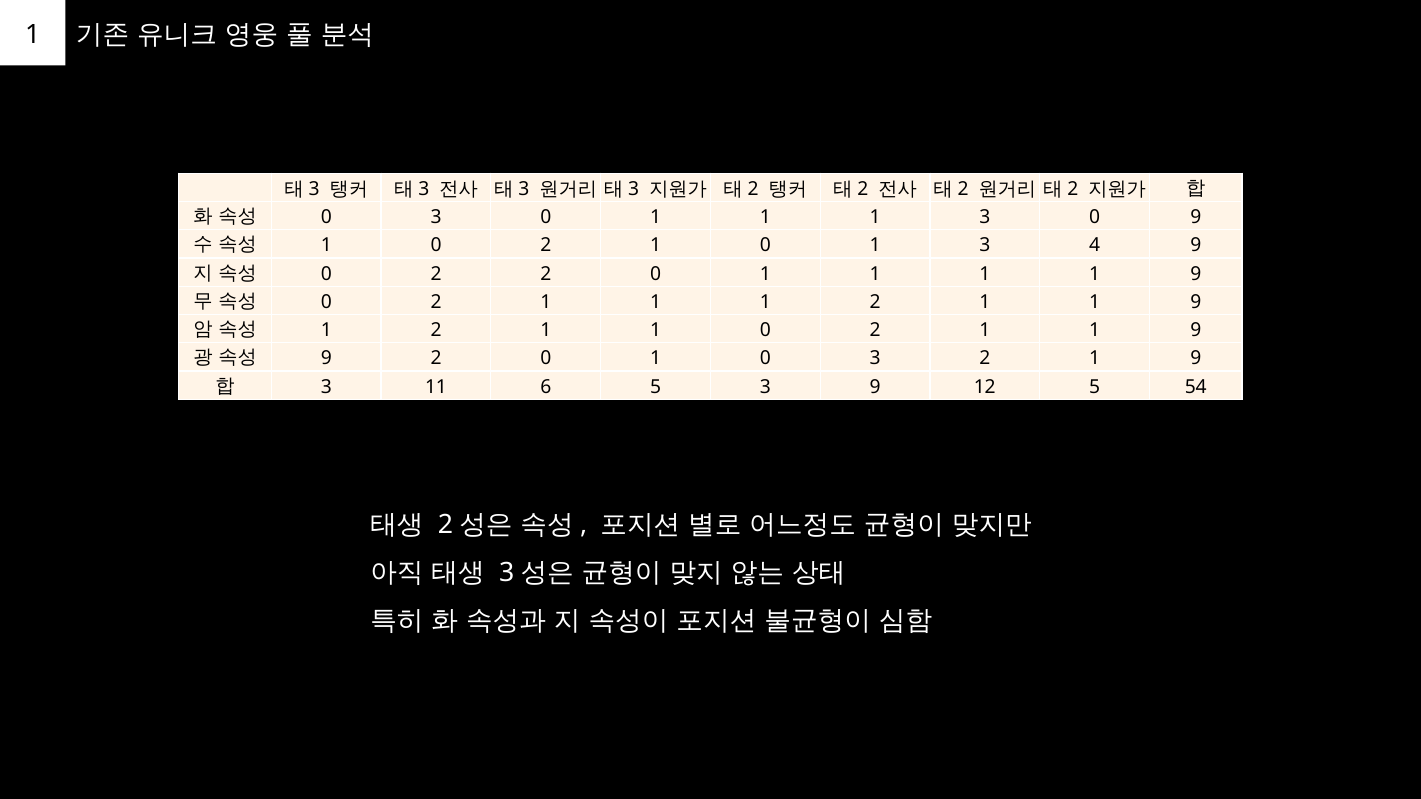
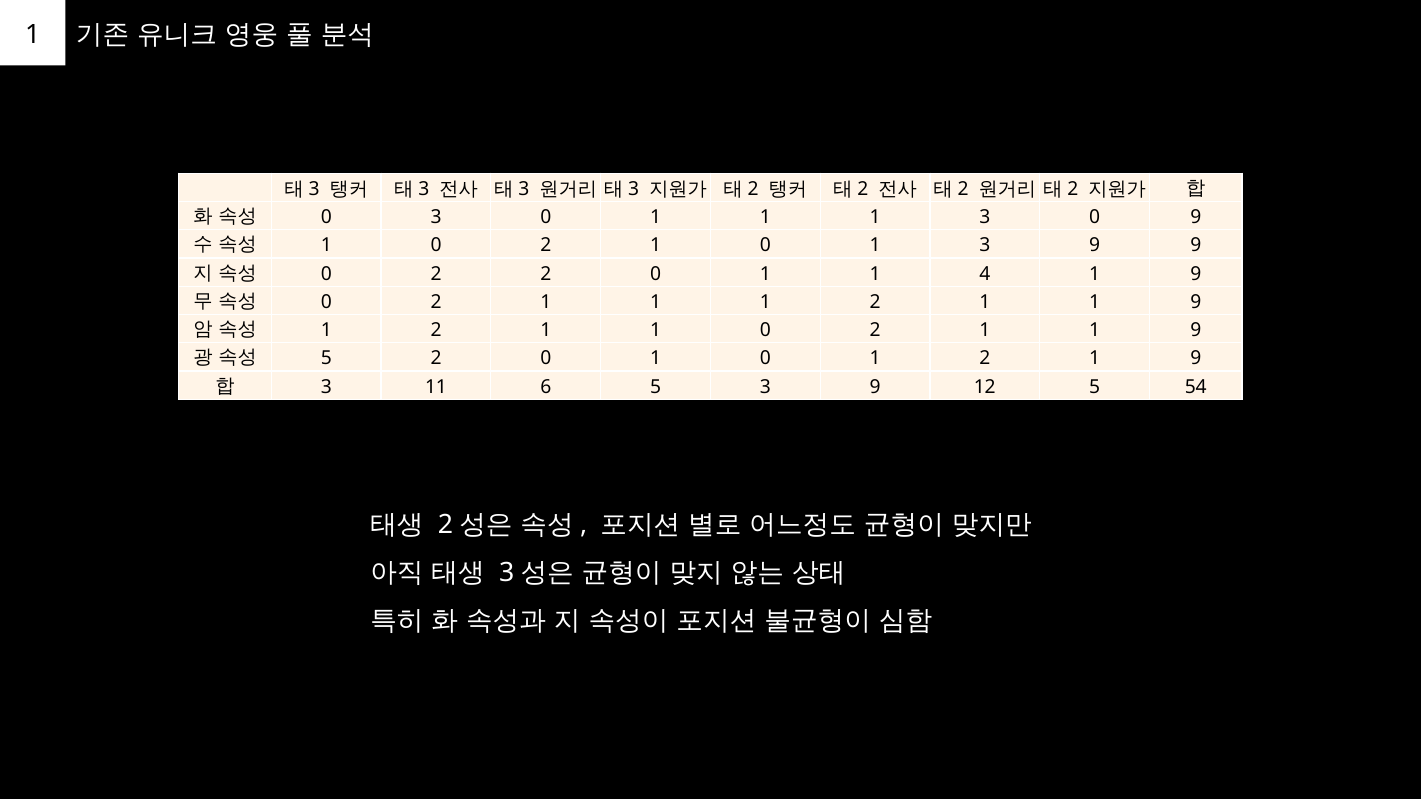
1 3 4: 4 -> 9 (1095, 246)
1: 1 -> 4 (985, 274)
9: 9 -> 5 (326, 359)
0 1 0 3: 3 -> 1 (875, 359)
